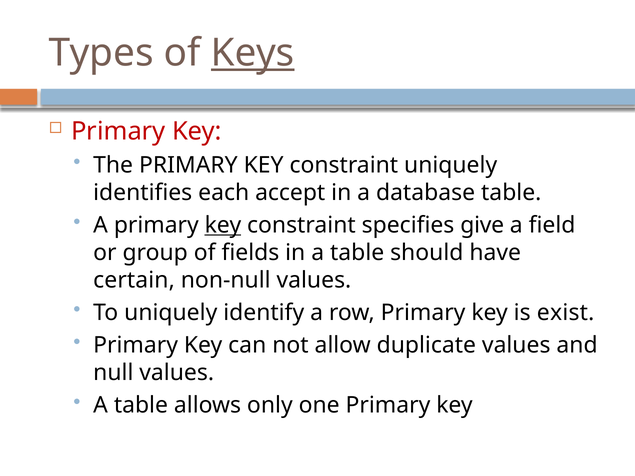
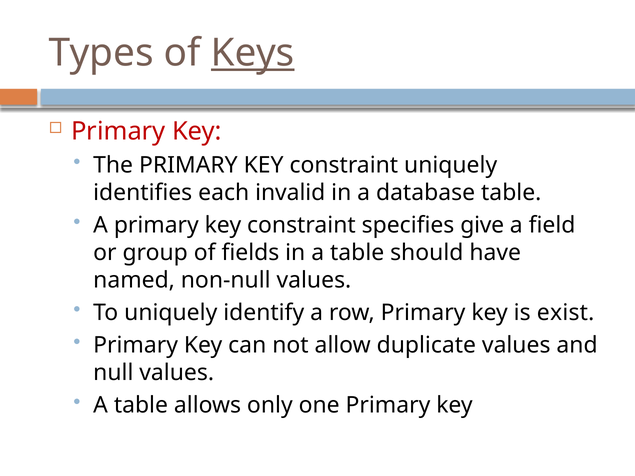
accept: accept -> invalid (290, 193)
key underline: present -> none (223, 225)
certain: certain -> named (134, 280)
